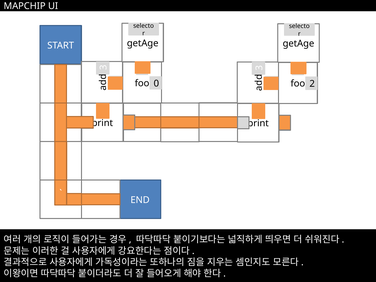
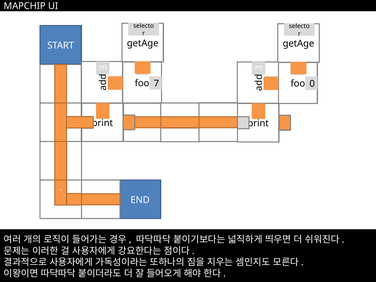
0: 0 -> 7 (156, 84)
2: 2 -> 0 (312, 84)
